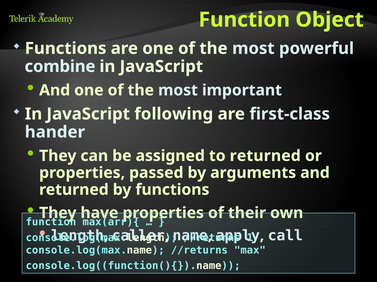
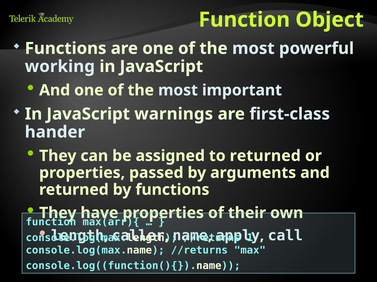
combine: combine -> working (60, 67)
following: following -> warnings (174, 114)
